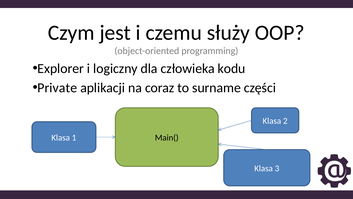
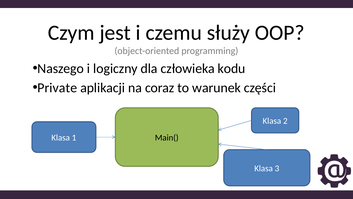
Explorer: Explorer -> Naszego (61, 69)
surname: surname -> warunek (217, 88)
